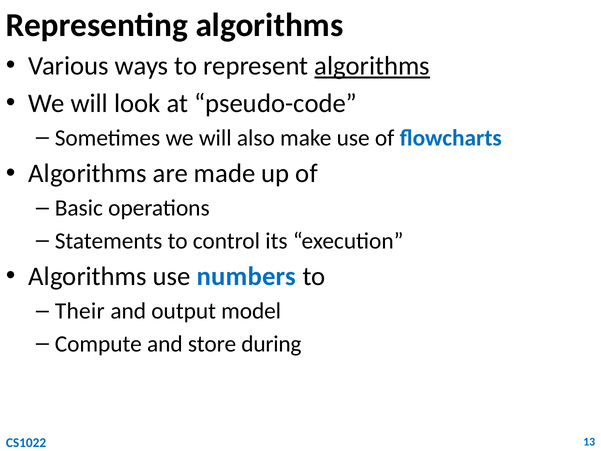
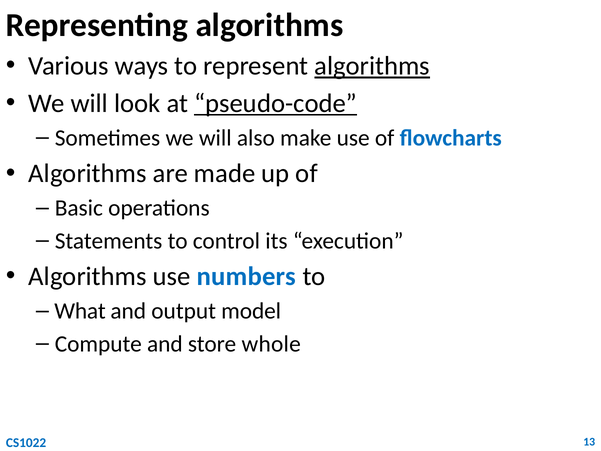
pseudo-code underline: none -> present (276, 103)
Their: Their -> What (80, 311)
during: during -> whole (271, 344)
